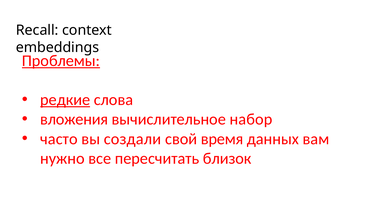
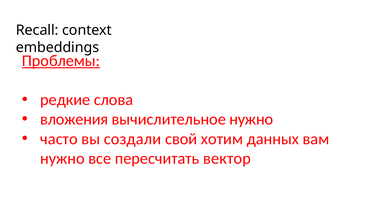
редкие underline: present -> none (65, 100)
вычислительное набор: набор -> нужно (251, 119)
время: время -> хотим (222, 139)
близок: близок -> вектор (227, 158)
